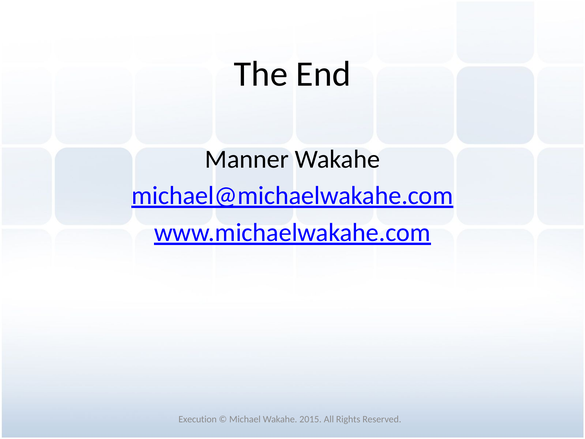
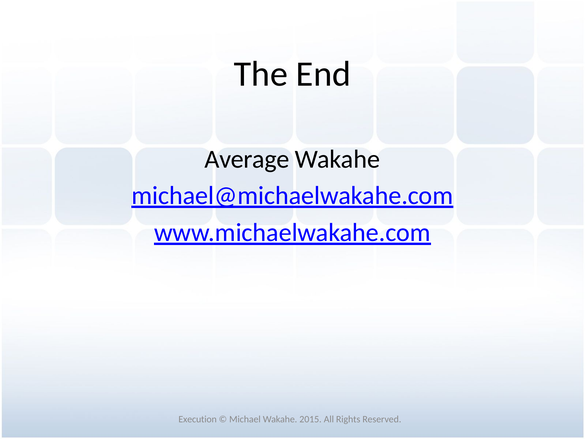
Manner: Manner -> Average (247, 159)
